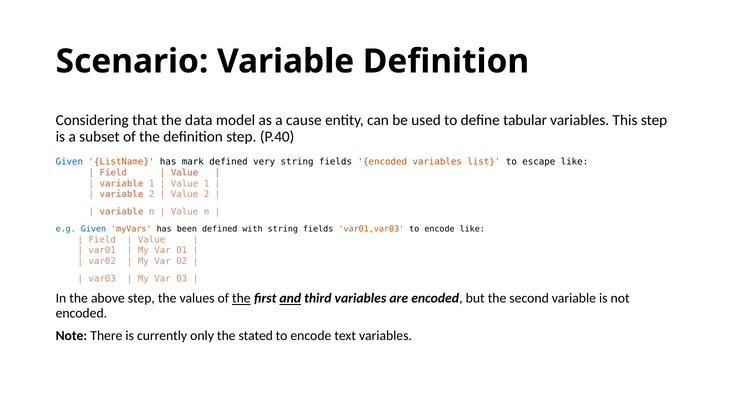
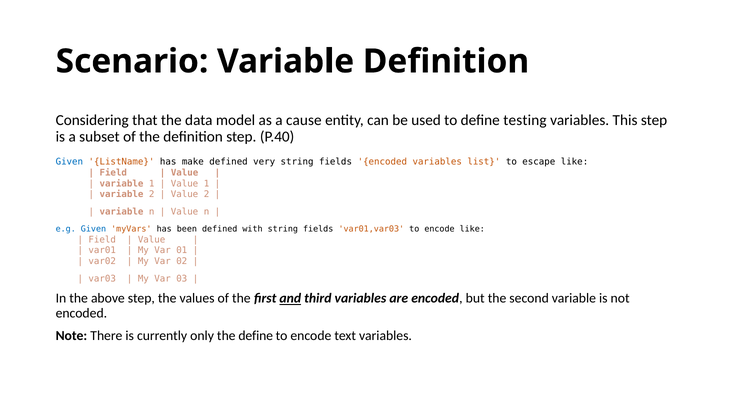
tabular: tabular -> testing (525, 120)
mark: mark -> make (193, 162)
the underline: present -> none (241, 298)
the stated: stated -> define (256, 335)
